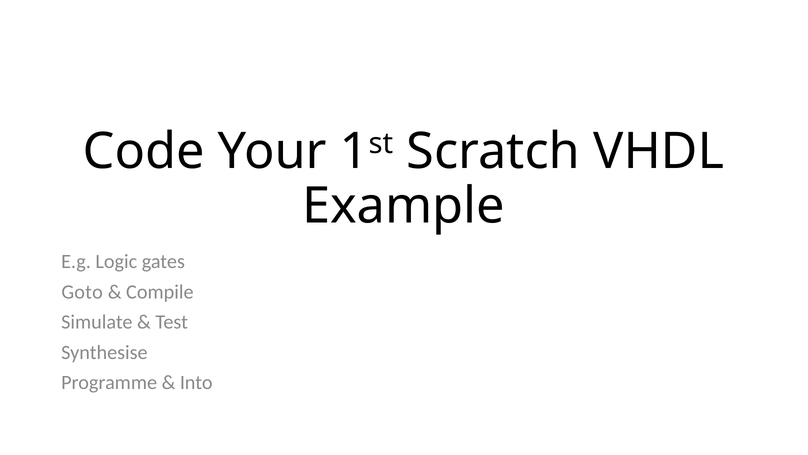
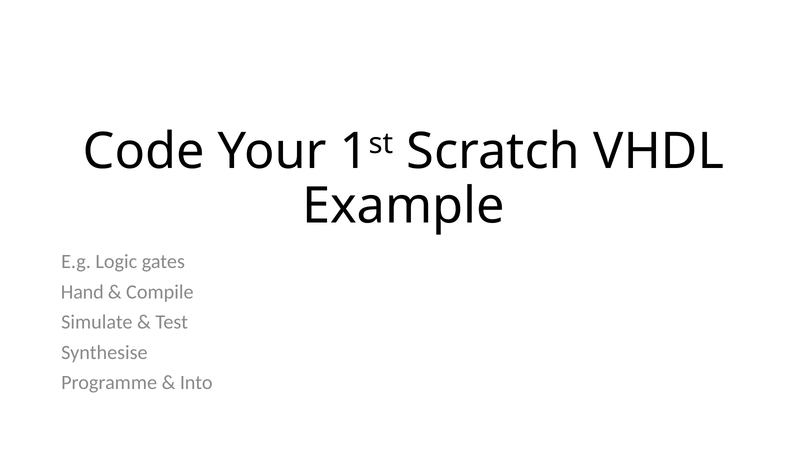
Goto: Goto -> Hand (82, 292)
